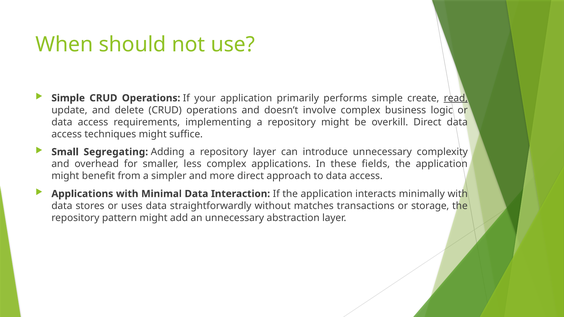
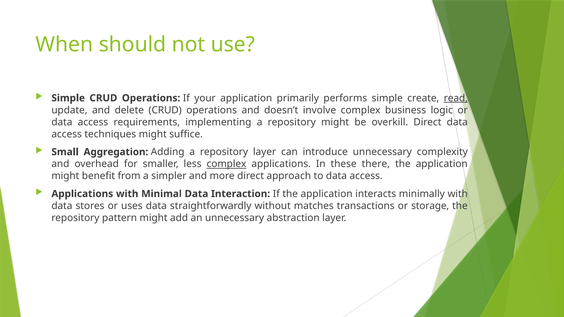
Segregating: Segregating -> Aggregation (116, 152)
complex underline: none -> present (226, 164)
fields: fields -> there (376, 164)
